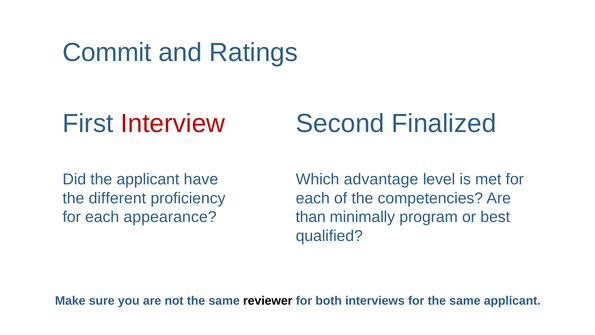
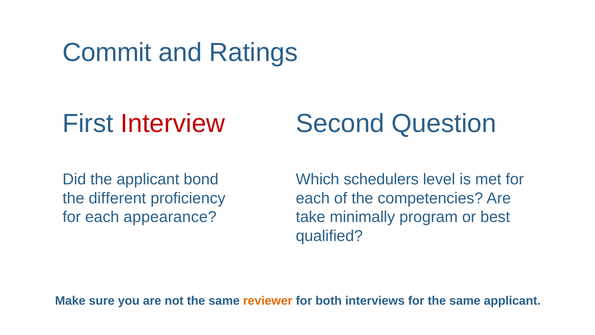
Finalized: Finalized -> Question (444, 124)
have: have -> bond (201, 179)
advantage: advantage -> schedulers (381, 179)
than: than -> take (311, 217)
reviewer colour: black -> orange (268, 301)
